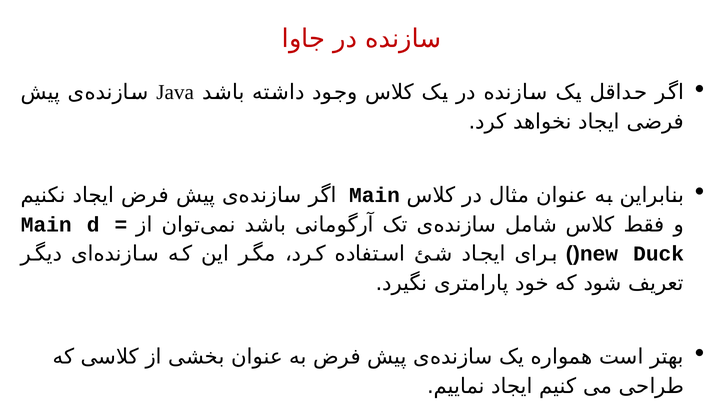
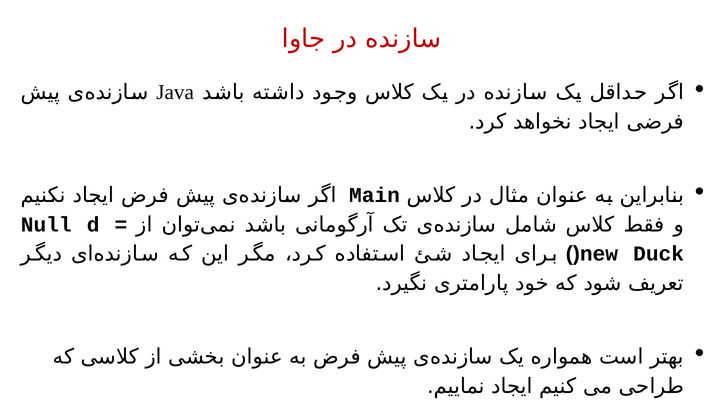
Main: Main -> Null (46, 225)
